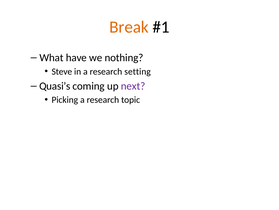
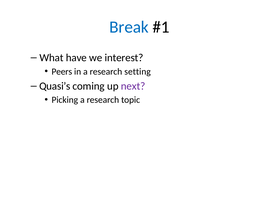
Break colour: orange -> blue (129, 27)
nothing: nothing -> interest (124, 57)
Steve: Steve -> Peers (62, 71)
